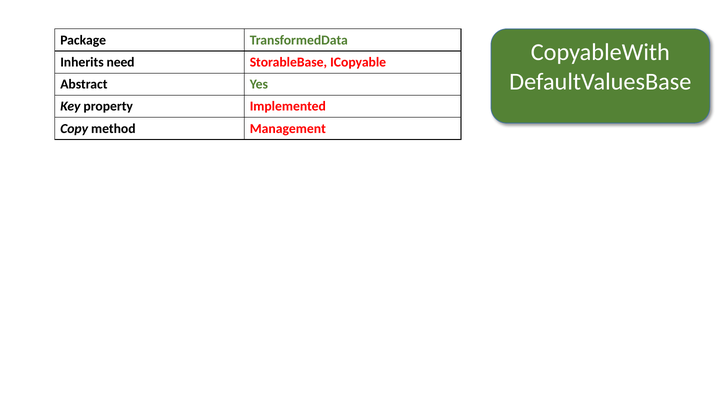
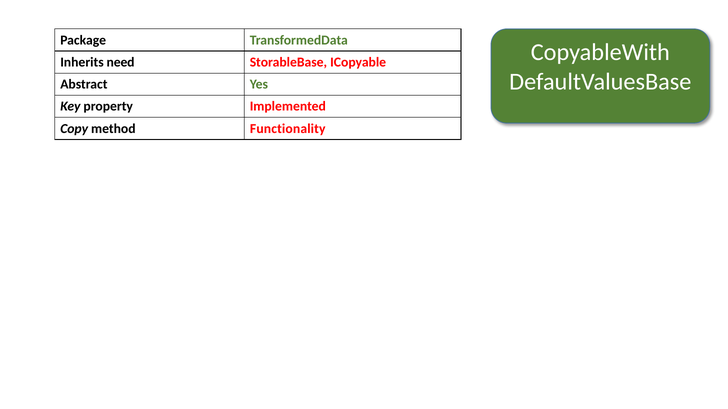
Management: Management -> Functionality (288, 129)
